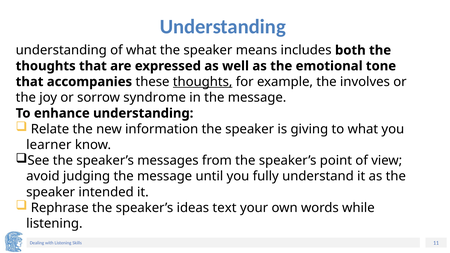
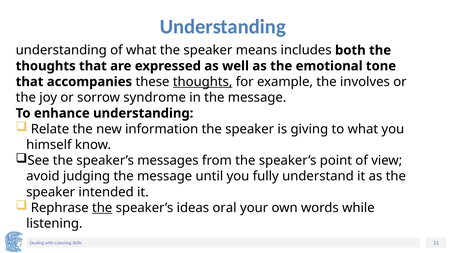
learner: learner -> himself (49, 145)
the underline: none -> present (102, 208)
text: text -> oral (225, 208)
